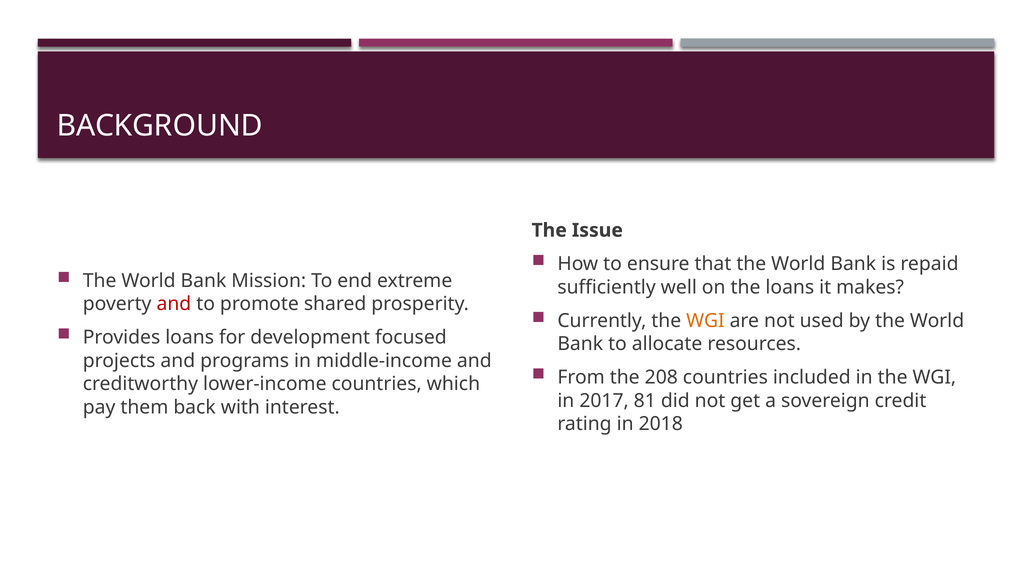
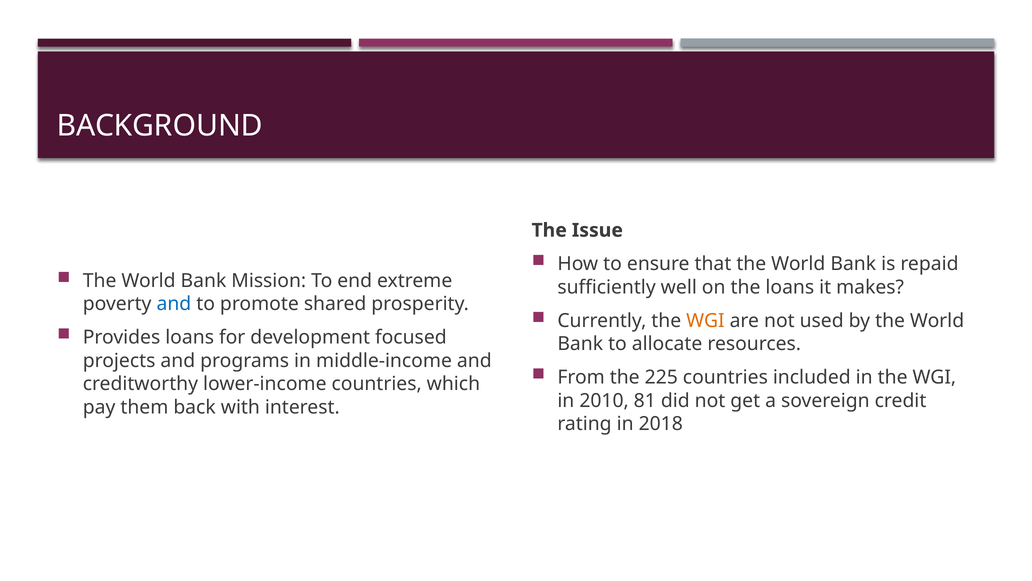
and colour: red -> blue (174, 304)
208: 208 -> 225 (661, 377)
2017: 2017 -> 2010 (604, 400)
